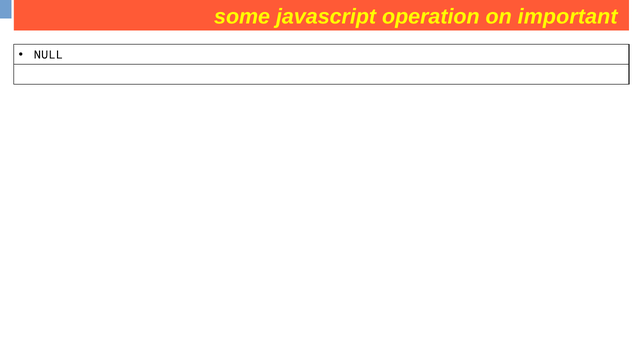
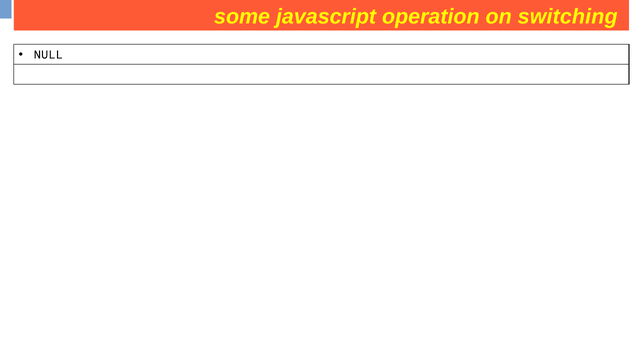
important: important -> switching (568, 17)
